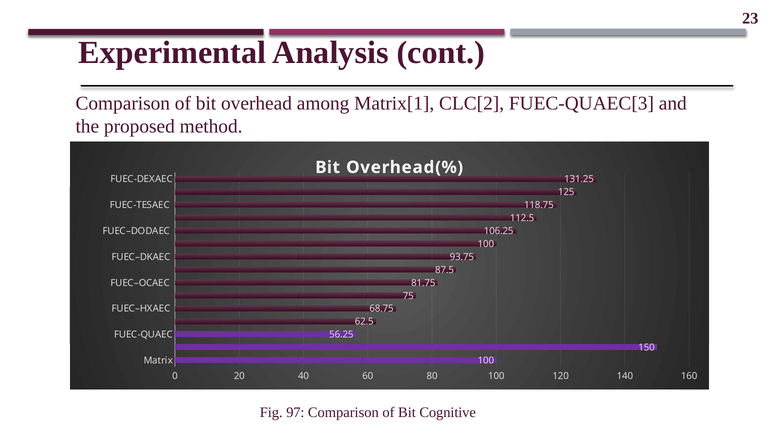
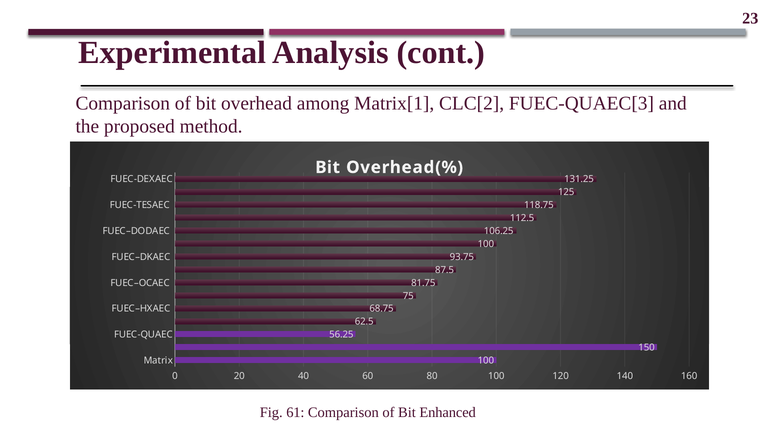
97: 97 -> 61 (295, 413)
Cognitive: Cognitive -> Enhanced (448, 413)
